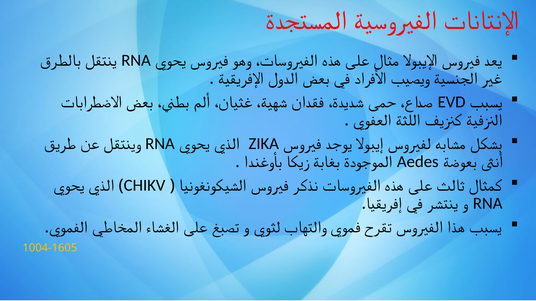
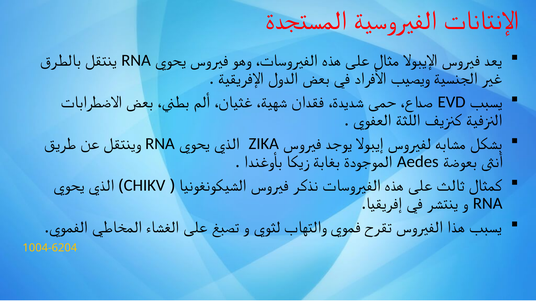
1004-1605: 1004-1605 -> 1004-6204 (50, 248)
